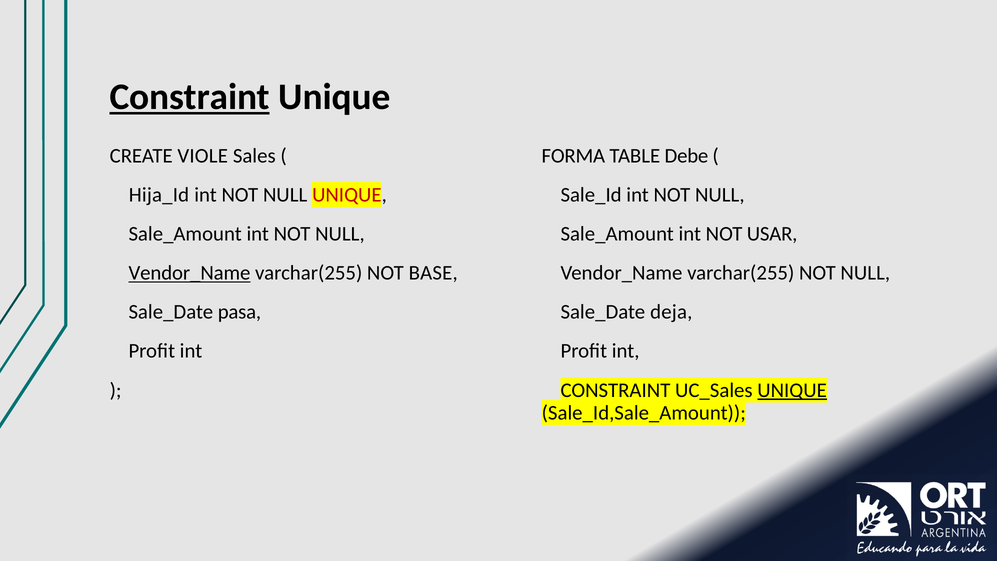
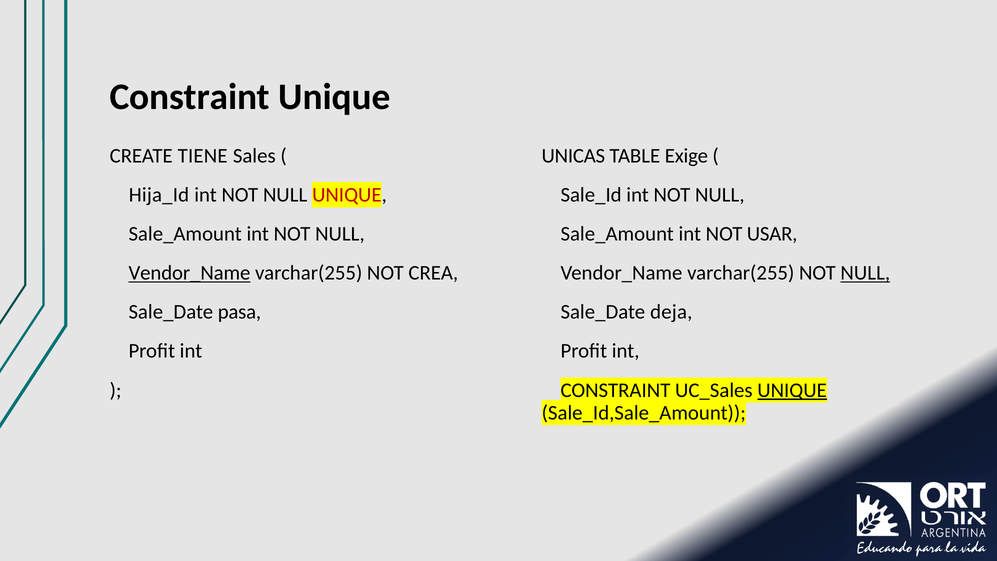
Constraint underline: present -> none (190, 97)
VIOLE: VIOLE -> TIENE (203, 156)
FORMA: FORMA -> UNICAS (573, 156)
Debe: Debe -> Exige (686, 156)
BASE: BASE -> CREA (433, 273)
NULL underline: none -> present (865, 273)
